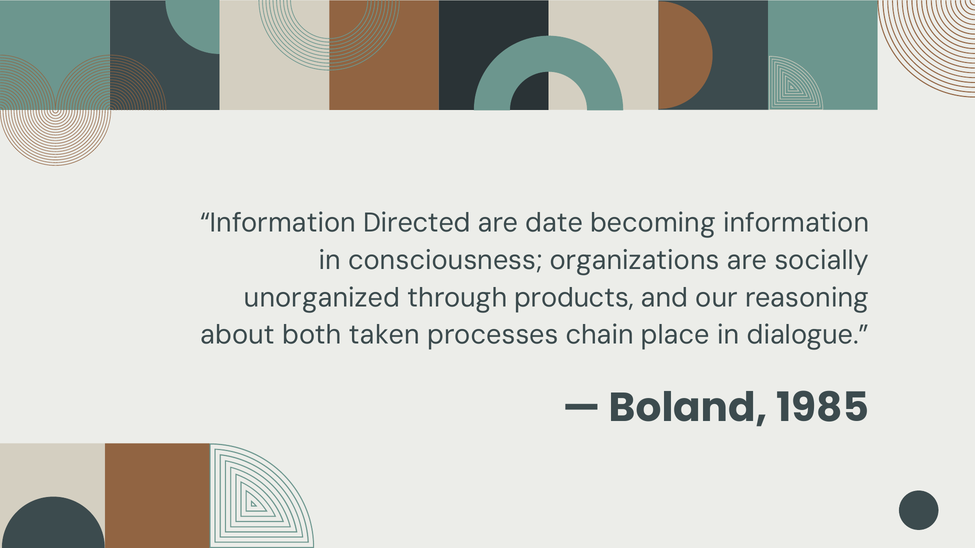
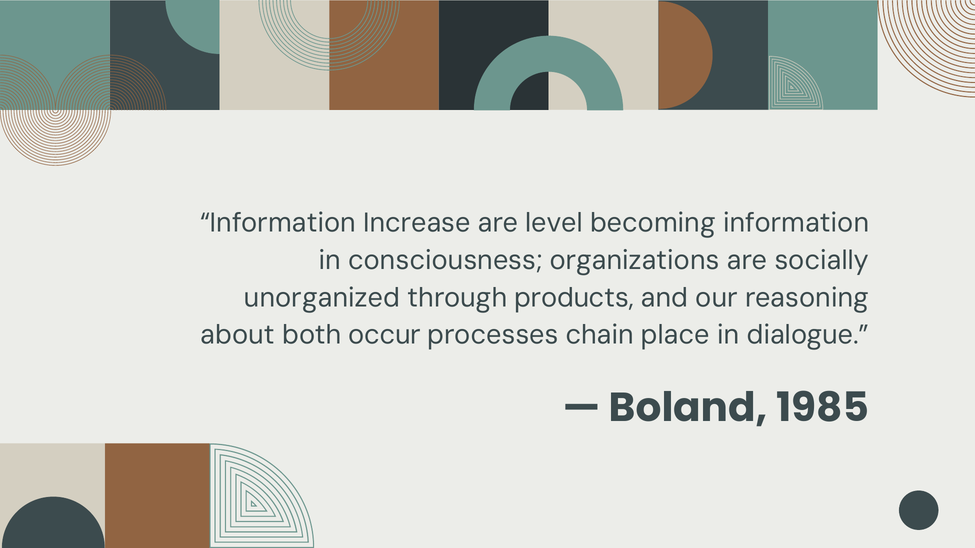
Directed: Directed -> Increase (417, 223)
date: date -> level (554, 223)
taken: taken -> occur (385, 335)
